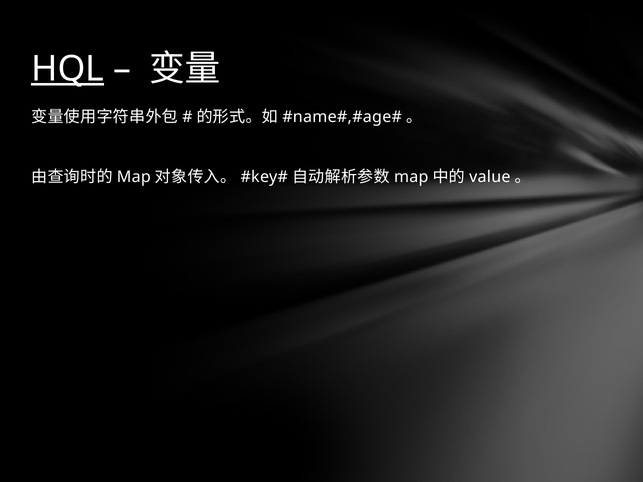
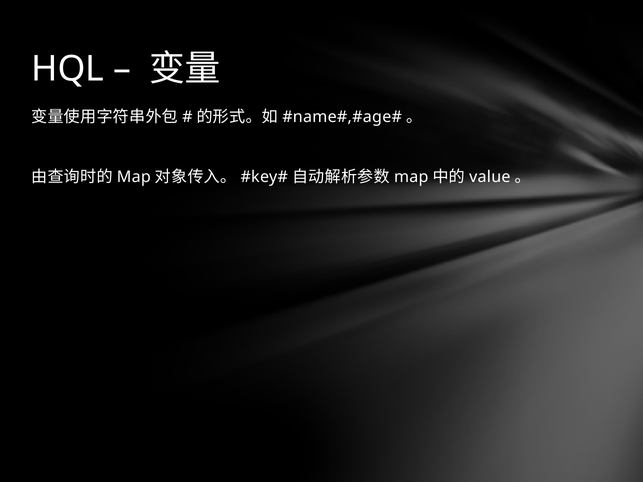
HQL underline: present -> none (68, 69)
